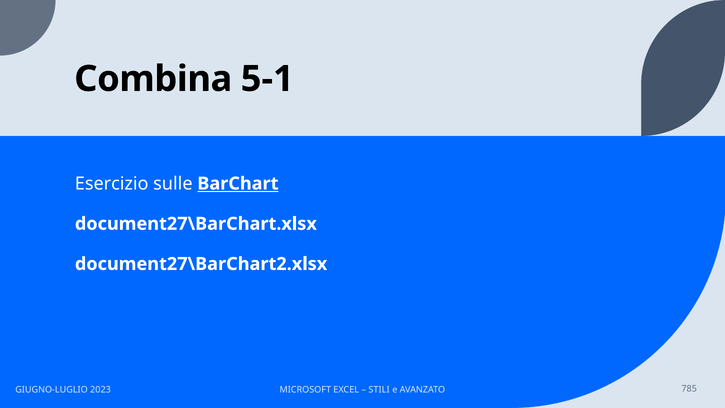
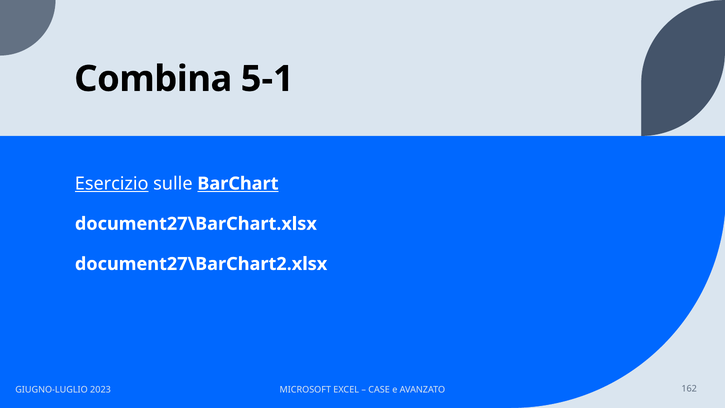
Esercizio underline: none -> present (112, 184)
STILI: STILI -> CASE (379, 389)
785: 785 -> 162 (689, 389)
